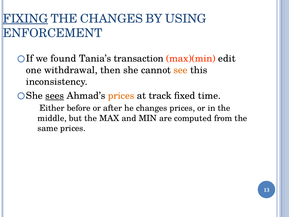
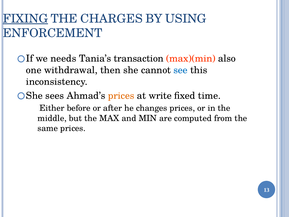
THE CHANGES: CHANGES -> CHARGES (111, 19)
found: found -> needs (63, 58)
edit: edit -> also (227, 58)
see colour: orange -> blue (181, 70)
sees underline: present -> none (55, 96)
track: track -> write (160, 96)
